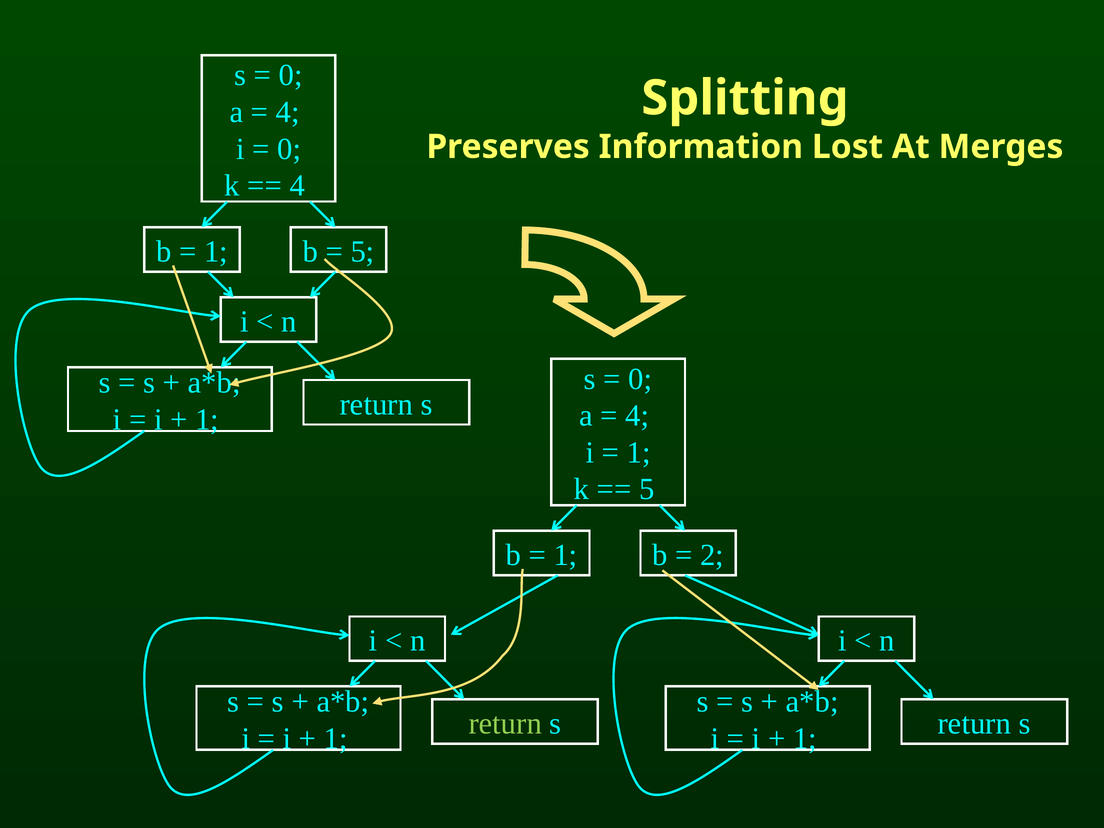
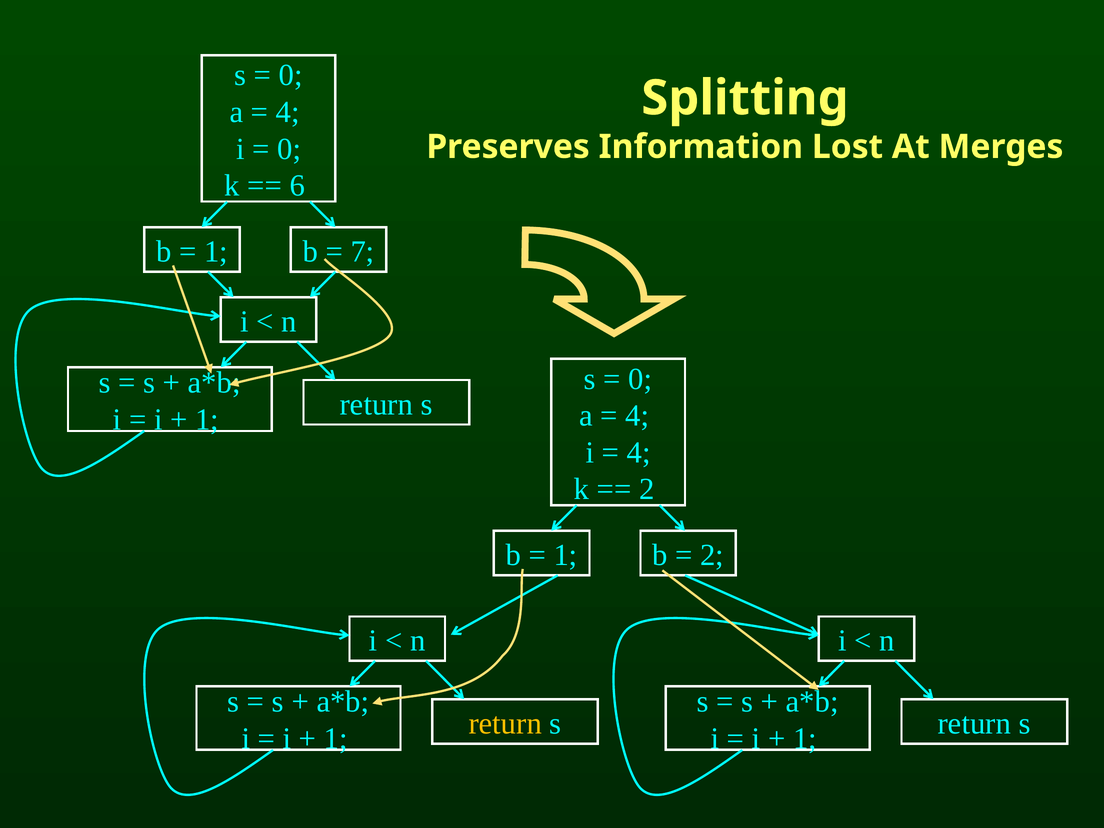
4: 4 -> 6 (297, 186)
5: 5 -> 7 (362, 252)
1: 1 -> 4 (639, 453)
5: 5 -> 2 (647, 489)
return colour: light green -> yellow (505, 724)
